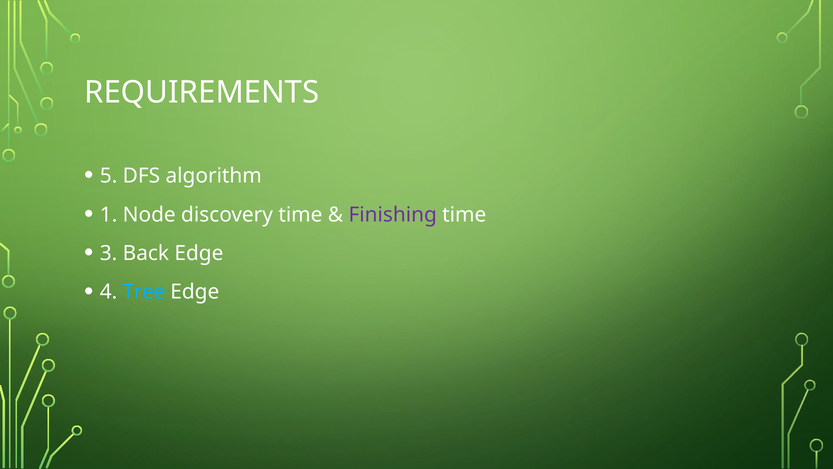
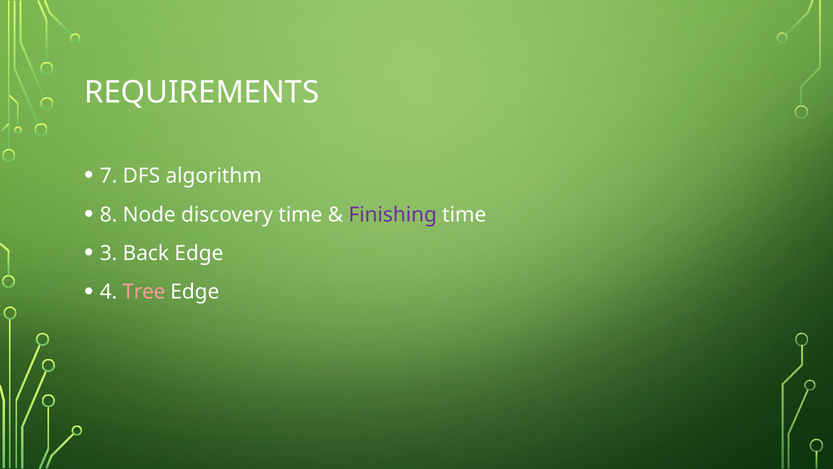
5: 5 -> 7 (109, 176)
1: 1 -> 8 (109, 214)
Tree colour: light blue -> pink (144, 292)
